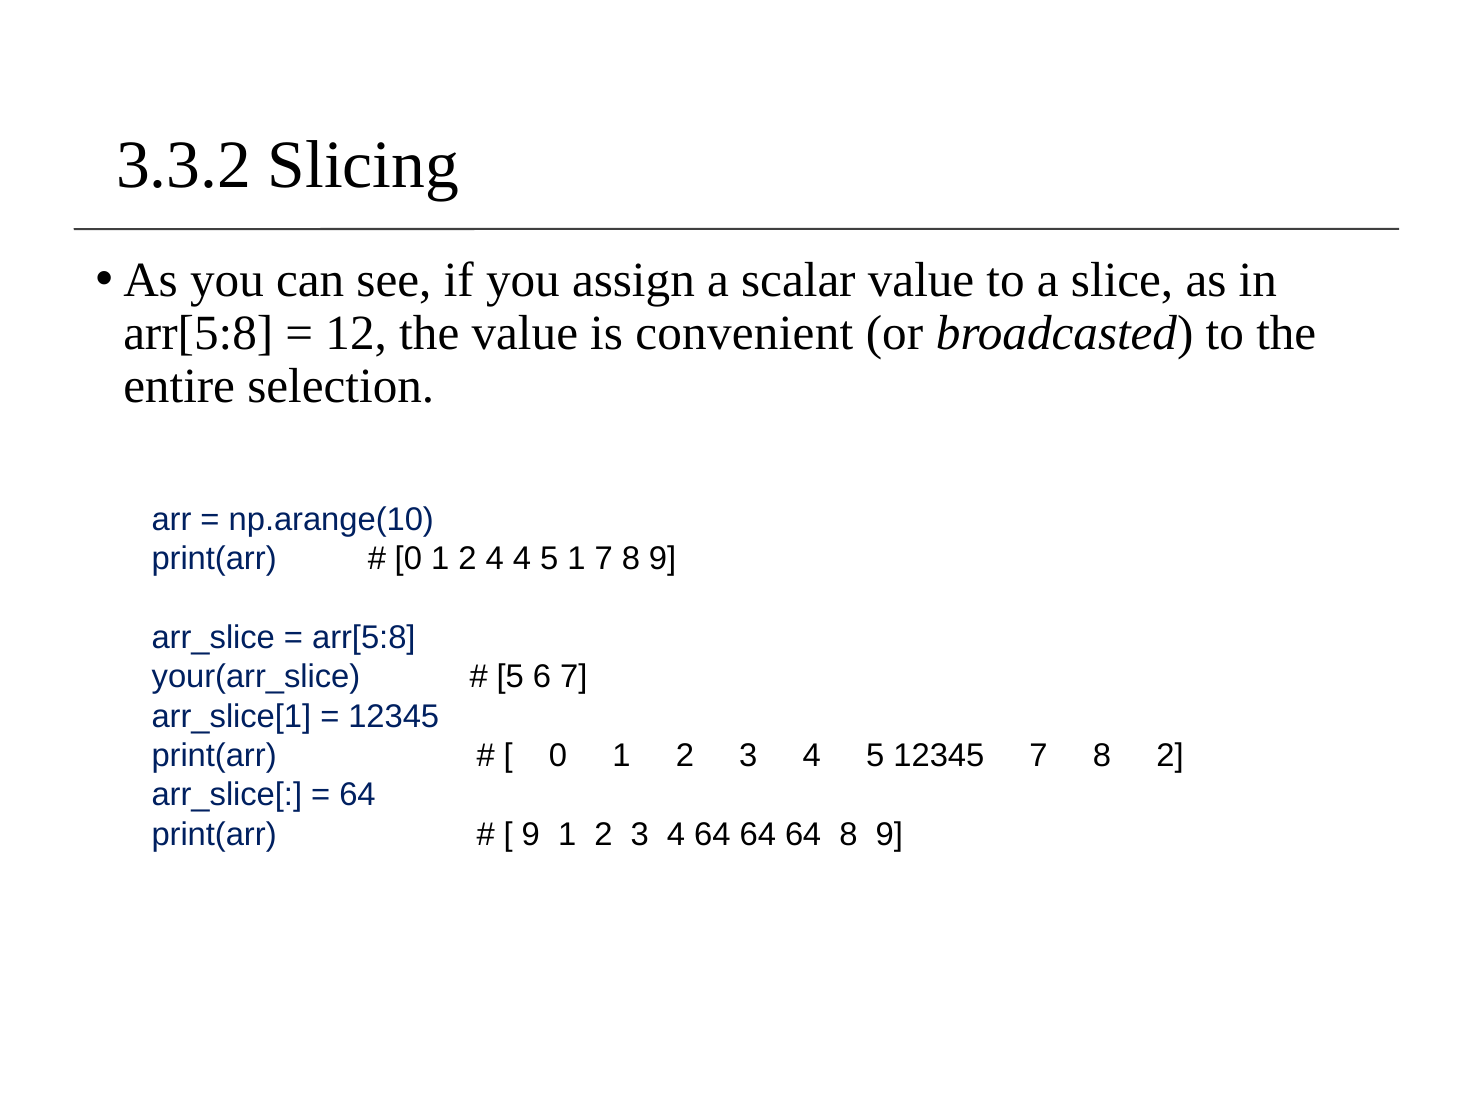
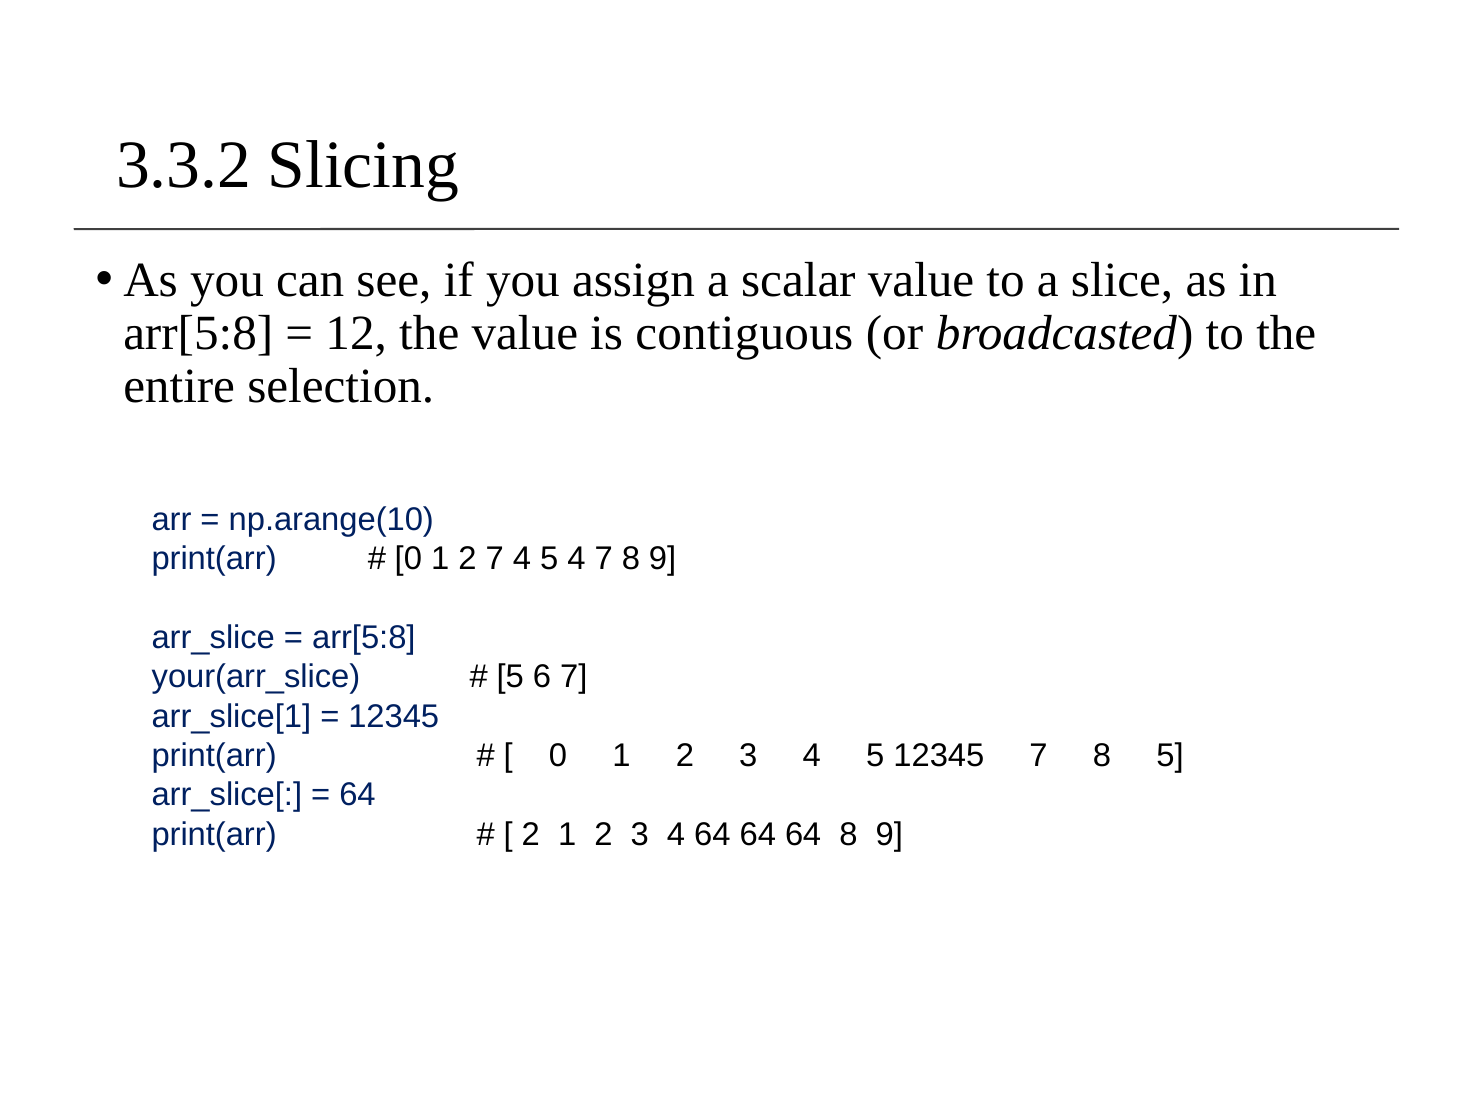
convenient: convenient -> contiguous (744, 333)
2 4: 4 -> 7 (495, 559)
5 1: 1 -> 4 (576, 559)
8 2: 2 -> 5 (1170, 755)
9: 9 -> 2 (531, 834)
